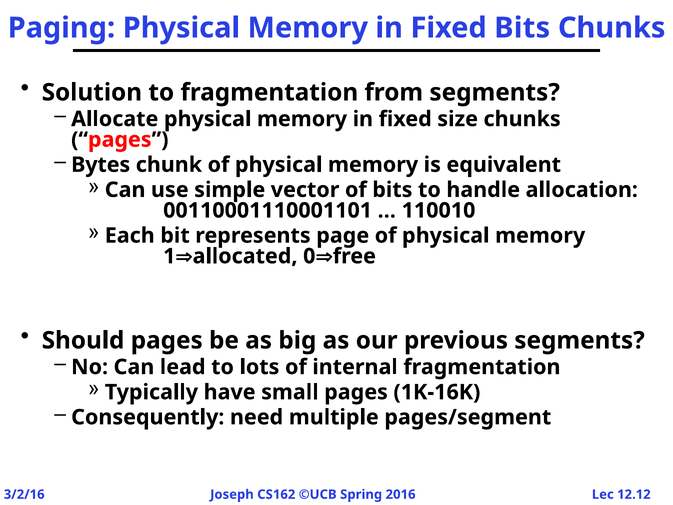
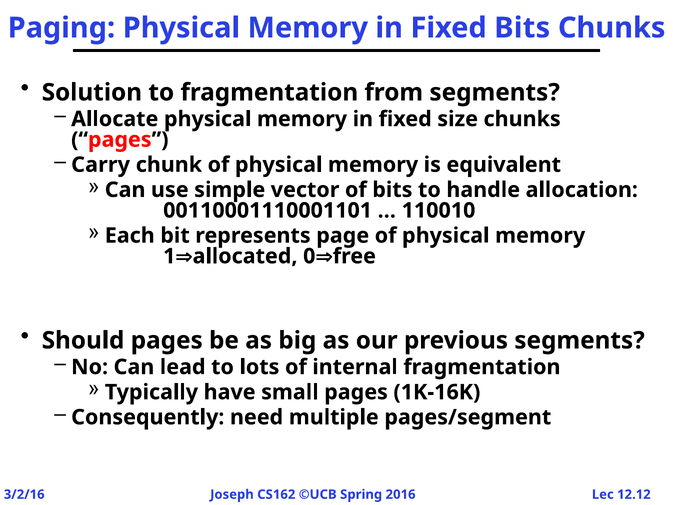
Bytes: Bytes -> Carry (101, 165)
